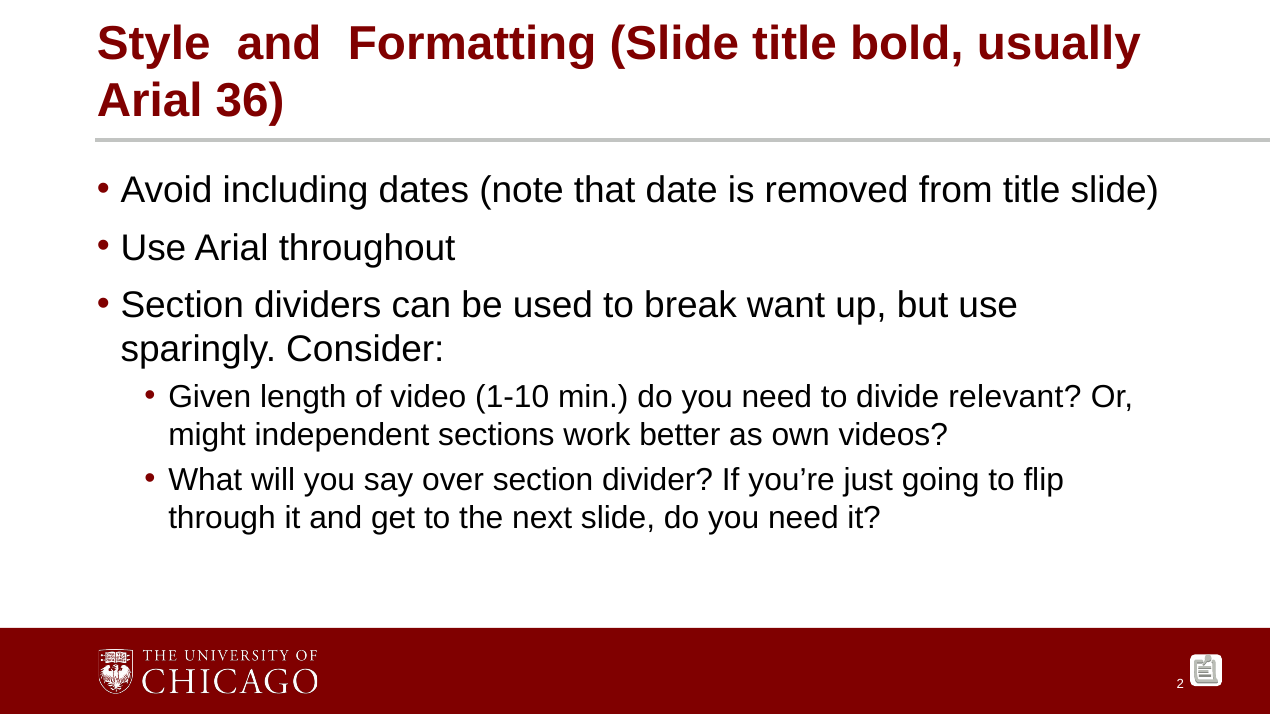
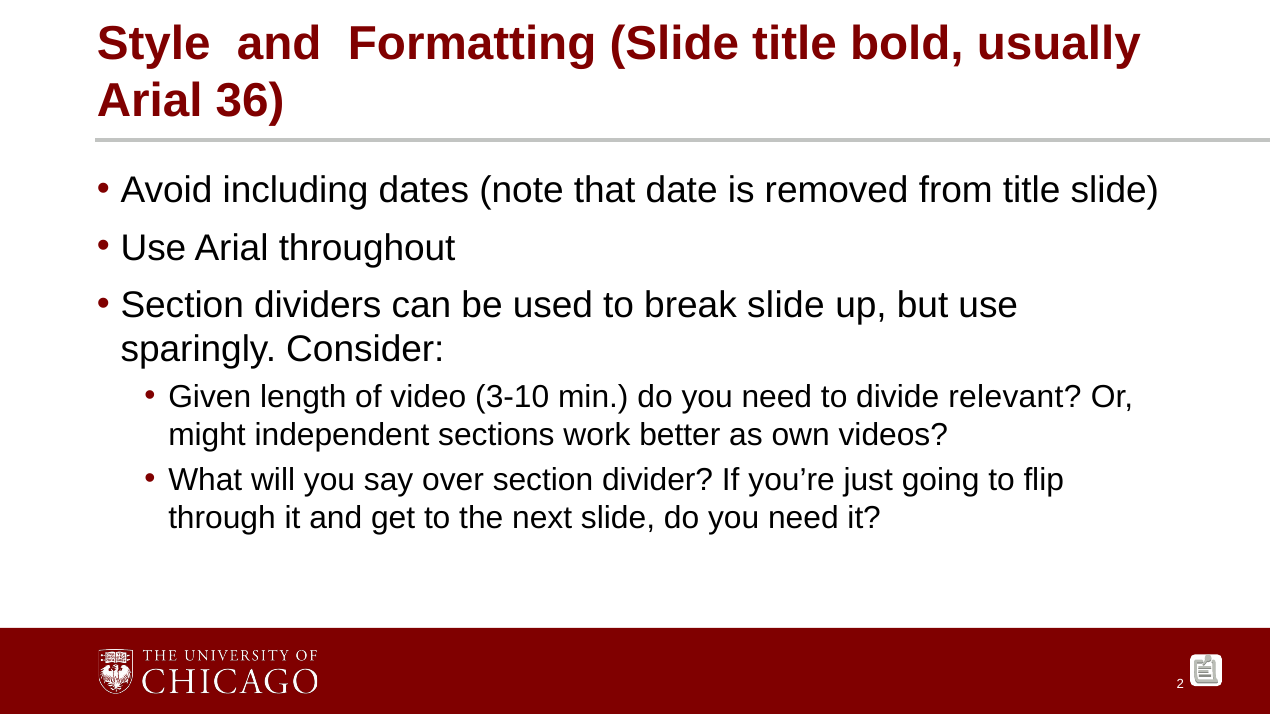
break want: want -> slide (786, 306)
1-10: 1-10 -> 3-10 (512, 397)
